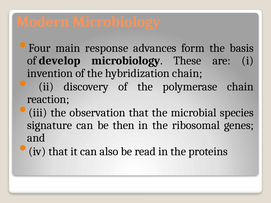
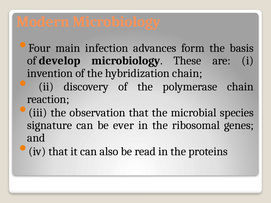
response: response -> infection (107, 48)
then: then -> ever (123, 125)
